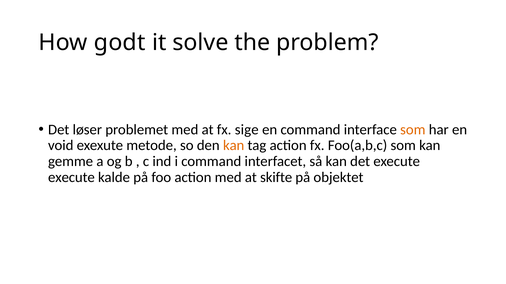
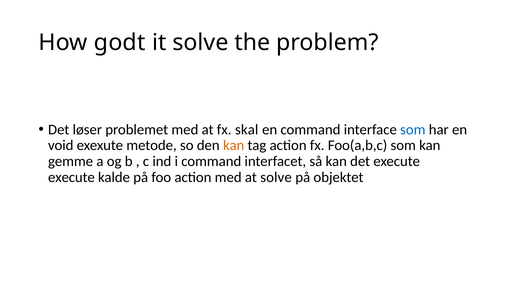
sige: sige -> skal (247, 130)
som colour: orange -> blue (413, 130)
at skifte: skifte -> solve (276, 178)
